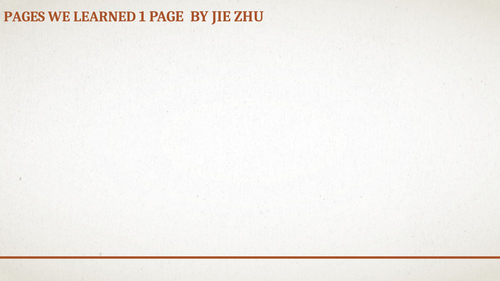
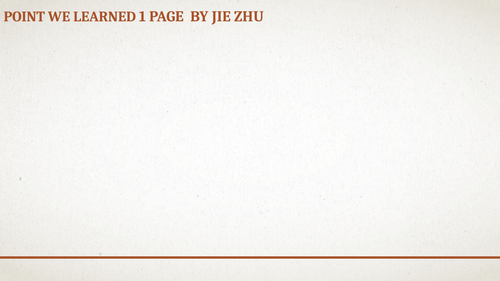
PAGES: PAGES -> POINT (24, 17)
